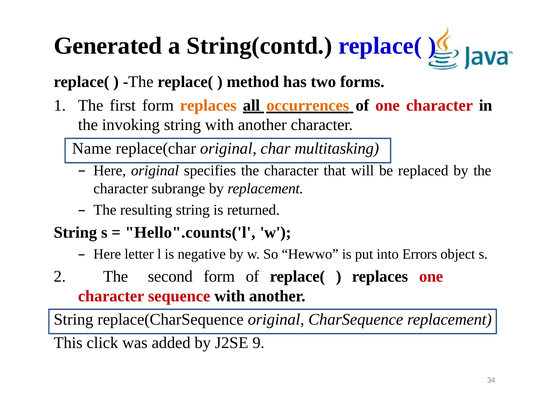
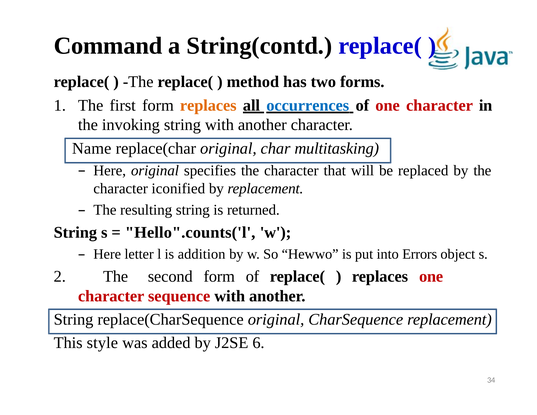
Generated: Generated -> Command (108, 46)
occurrences colour: orange -> blue (308, 105)
subrange: subrange -> iconified (178, 188)
negative: negative -> addition (202, 254)
click: click -> style (102, 343)
9: 9 -> 6 (258, 343)
